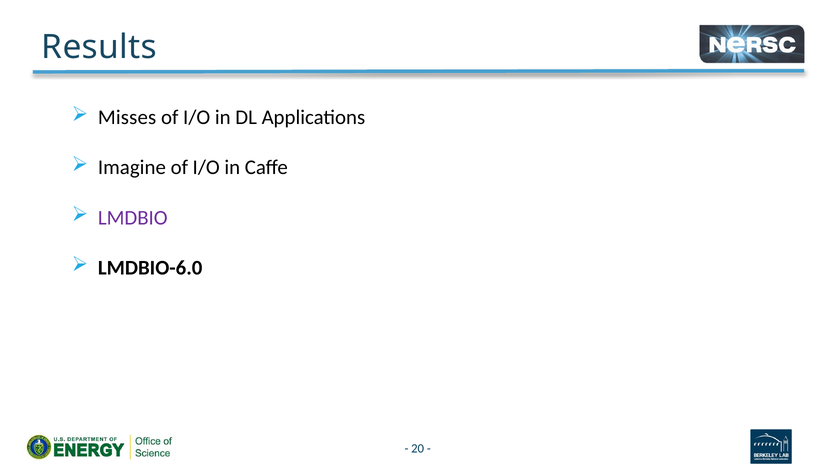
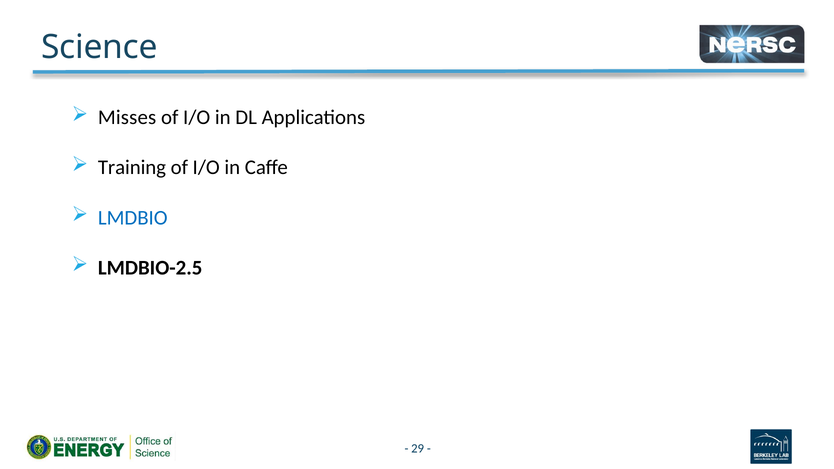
Results: Results -> Science (99, 47)
Imagine: Imagine -> Training (132, 168)
LMDBIO colour: purple -> blue (133, 218)
LMDBIO-6.0: LMDBIO-6.0 -> LMDBIO-2.5 (150, 268)
20: 20 -> 29 (418, 449)
